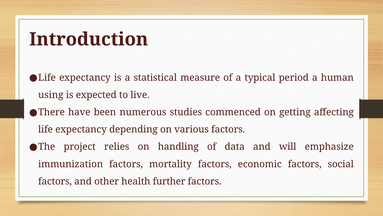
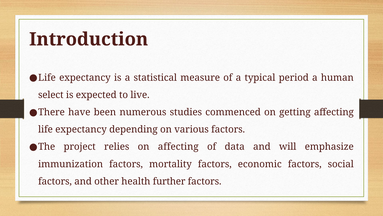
using: using -> select (51, 95)
on handling: handling -> affecting (178, 146)
